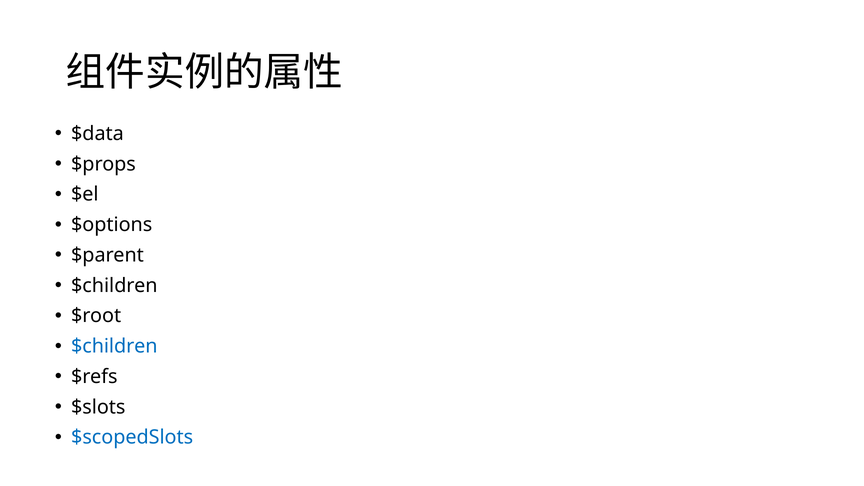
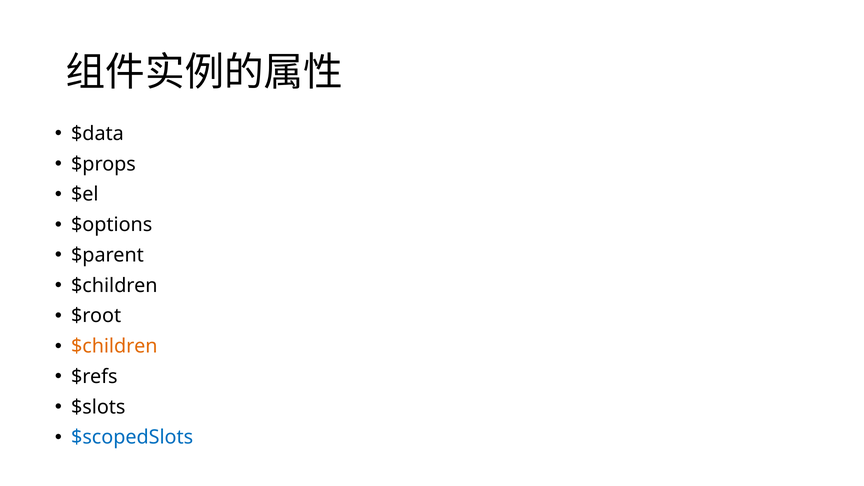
$children colour: blue -> orange (114, 346)
